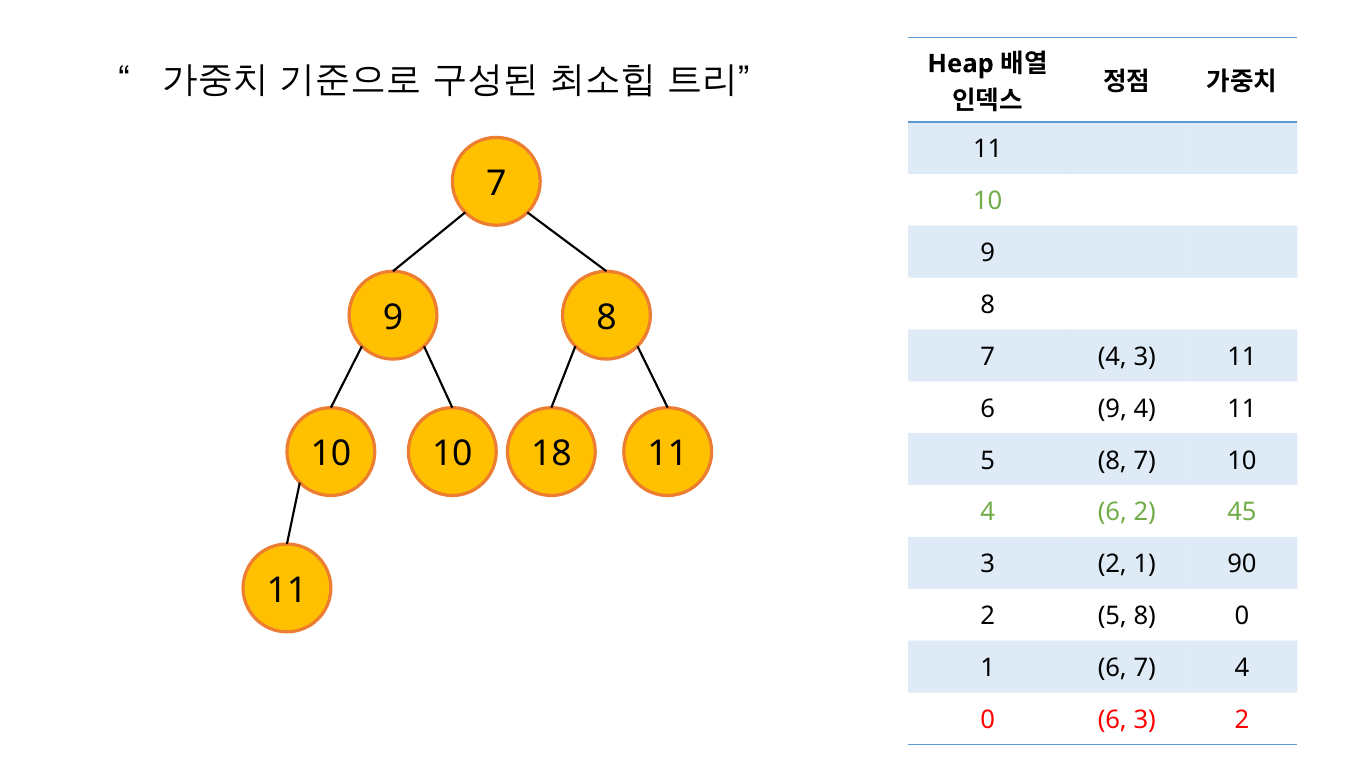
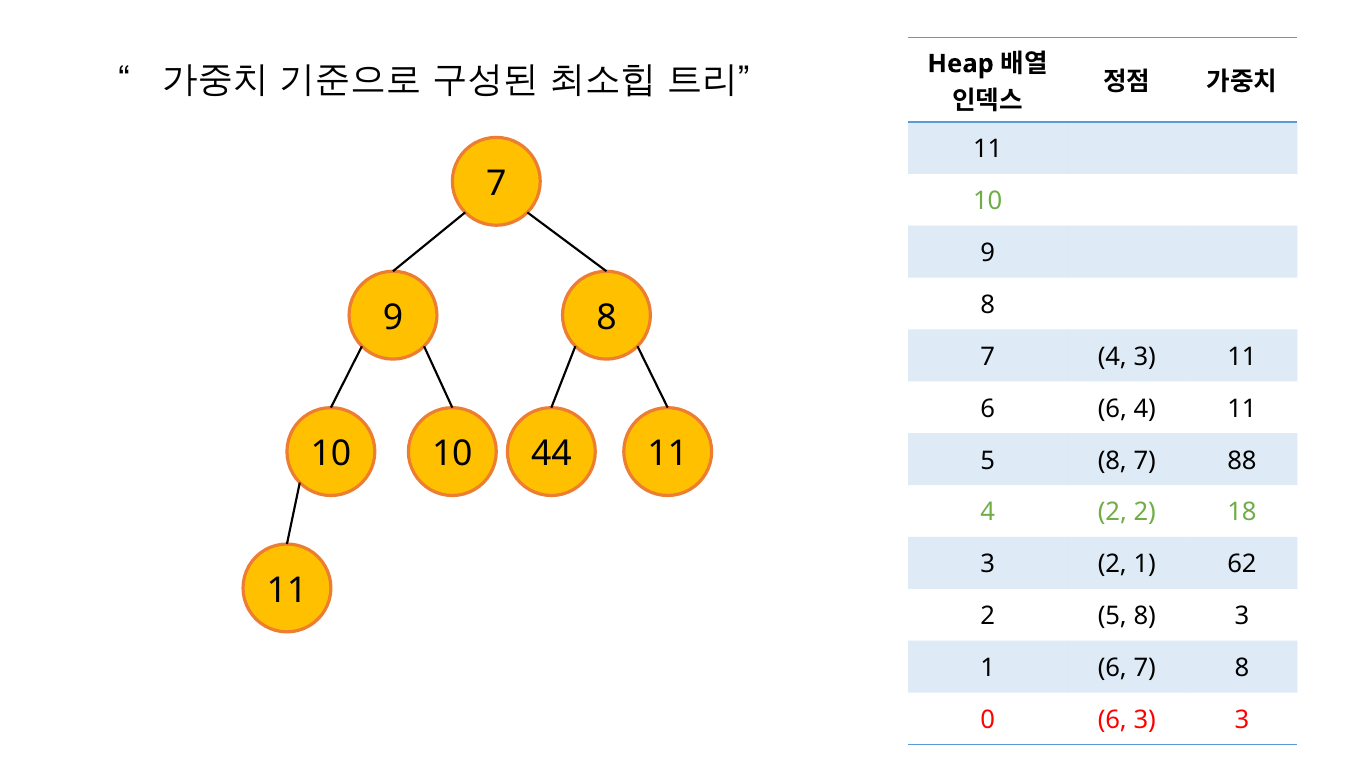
6 9: 9 -> 6 (1112, 409)
18: 18 -> 44 (551, 454)
7 10: 10 -> 88 (1242, 461)
4 6: 6 -> 2 (1112, 512)
45: 45 -> 18 (1242, 512)
90: 90 -> 62 (1242, 564)
8 0: 0 -> 3 (1242, 616)
6 7 4: 4 -> 8 (1242, 668)
6 3 2: 2 -> 3 (1242, 720)
